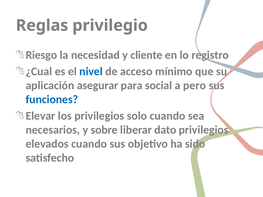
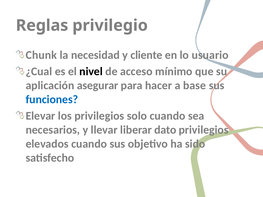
Riesgo: Riesgo -> Chunk (41, 55)
registro: registro -> usuario (210, 55)
nivel colour: blue -> black (91, 72)
social: social -> hacer (159, 86)
pero: pero -> base (195, 86)
sobre: sobre -> llevar (104, 130)
